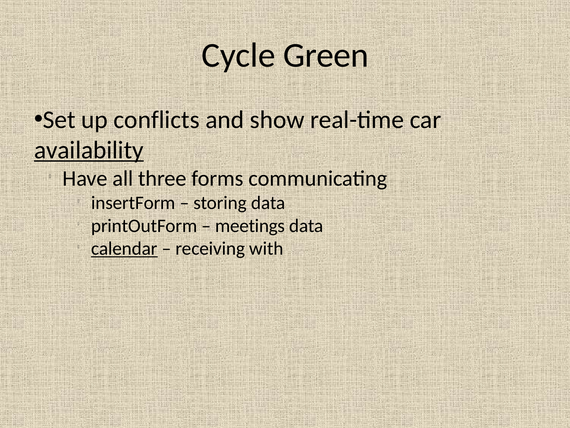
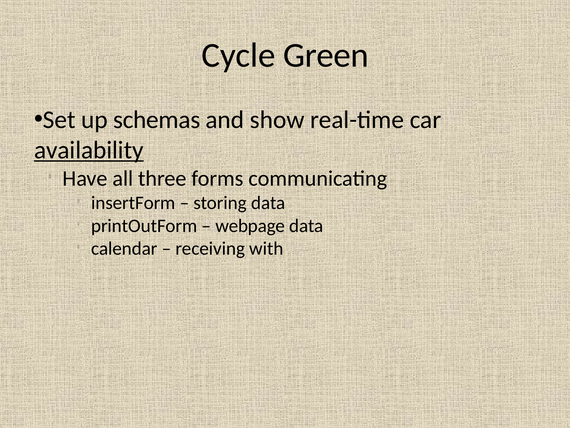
conflicts: conflicts -> schemas (157, 120)
meetings: meetings -> webpage (250, 226)
calendar underline: present -> none (124, 248)
